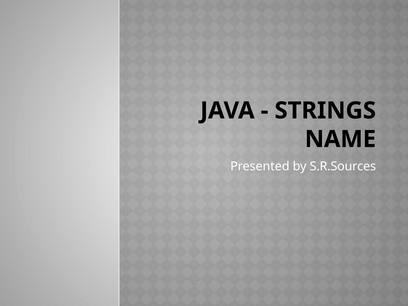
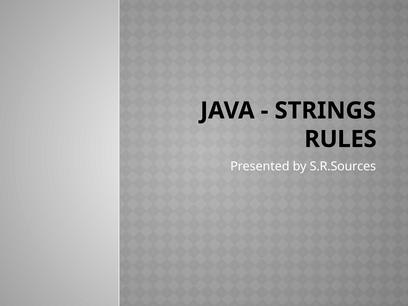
NAME: NAME -> RULES (340, 139)
